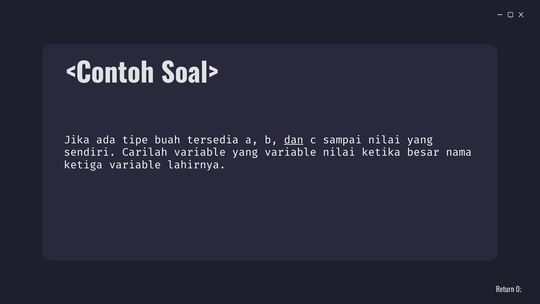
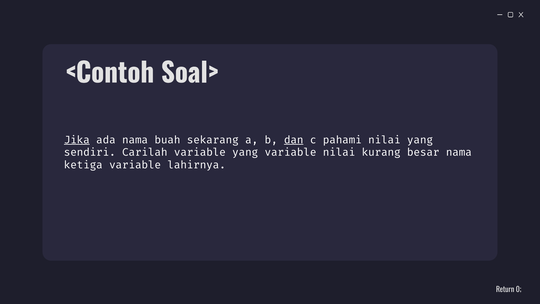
Jika underline: none -> present (77, 140)
ada tipe: tipe -> nama (135, 140)
tersedia: tersedia -> sekarang (213, 140)
sampai: sampai -> pahami (342, 140)
ketika: ketika -> kurang (381, 152)
